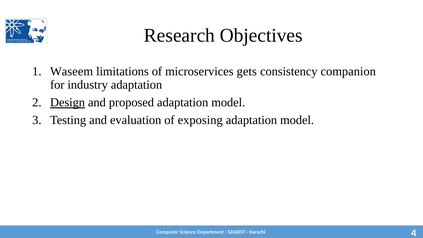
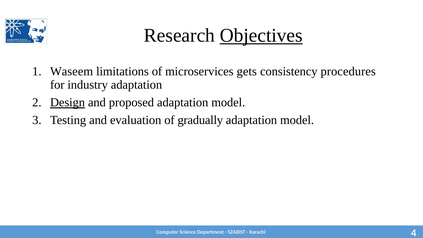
Objectives underline: none -> present (261, 36)
companion: companion -> procedures (348, 71)
exposing: exposing -> gradually (200, 120)
